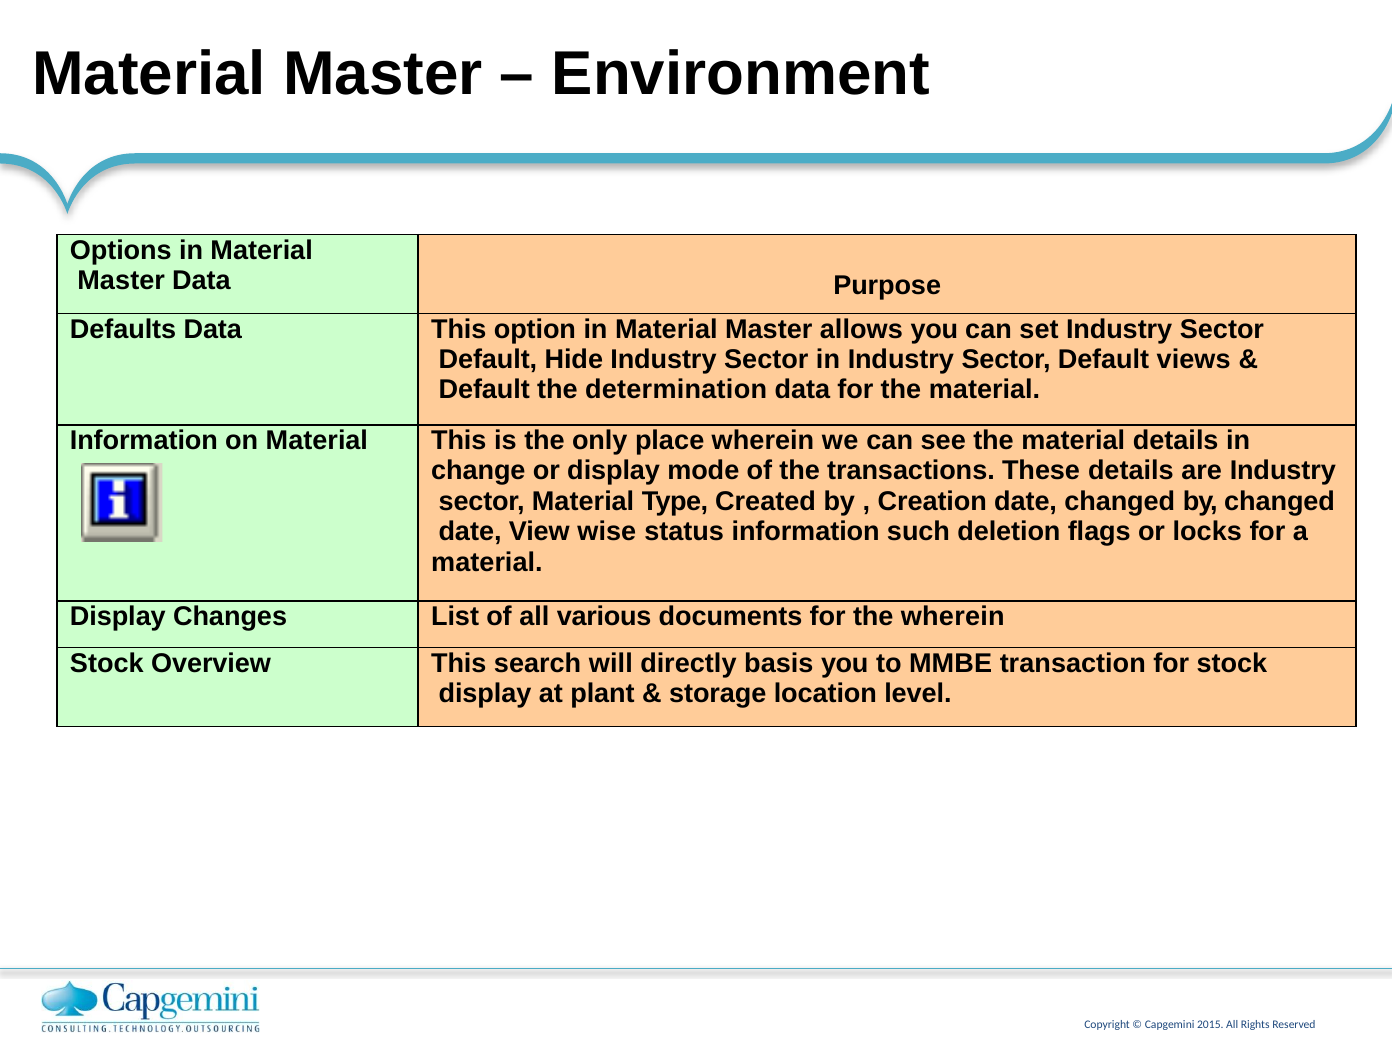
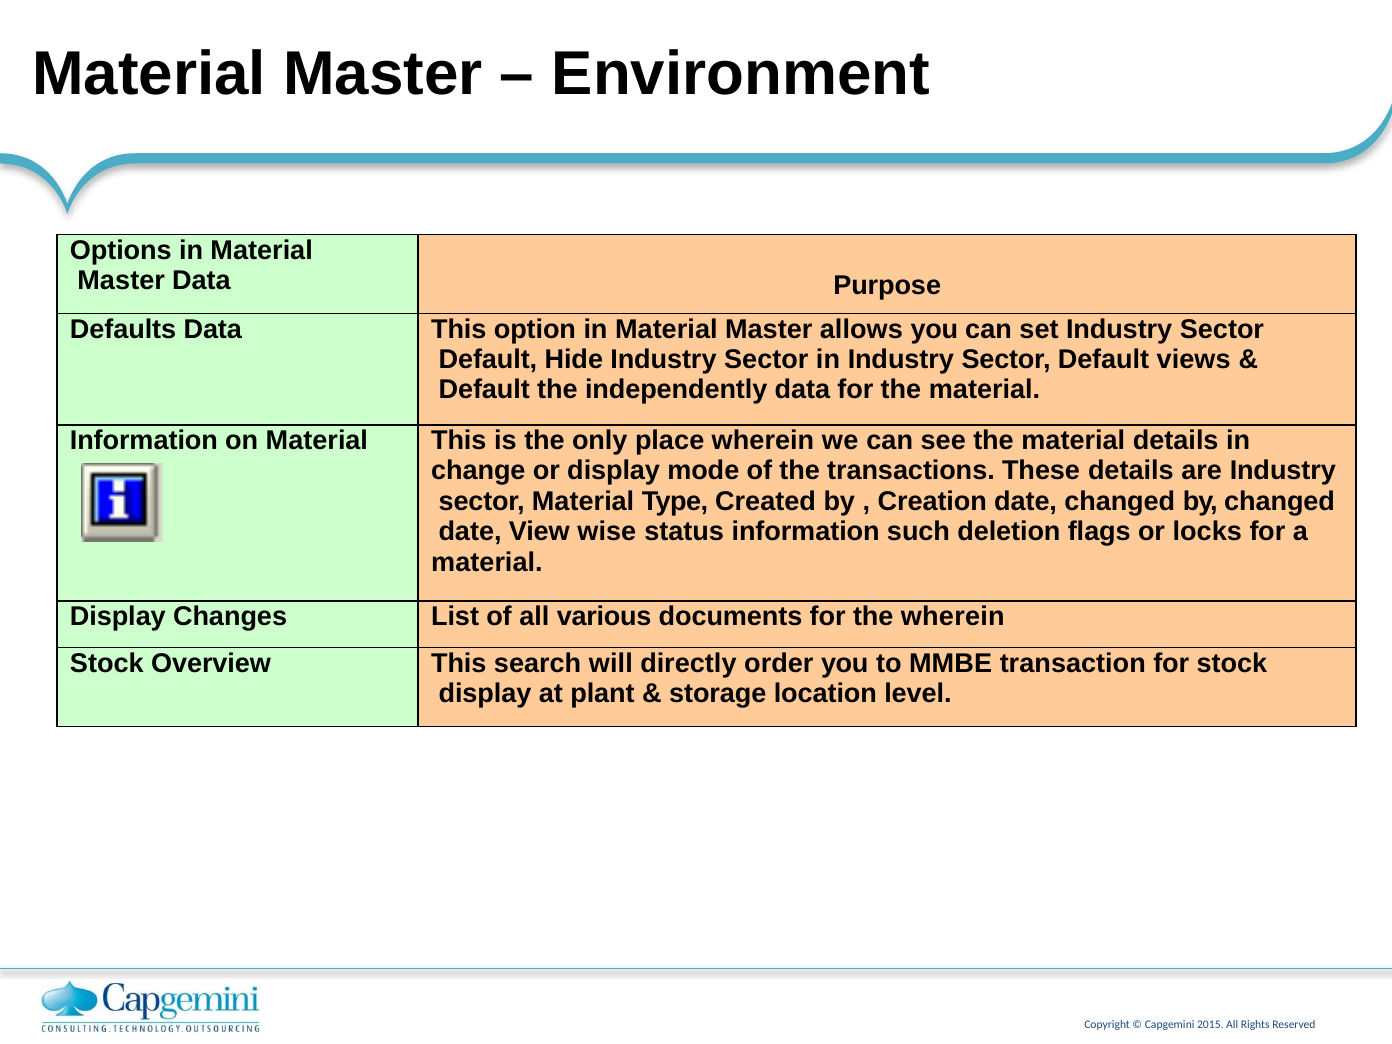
determination: determination -> independently (676, 390)
basis: basis -> order (779, 663)
